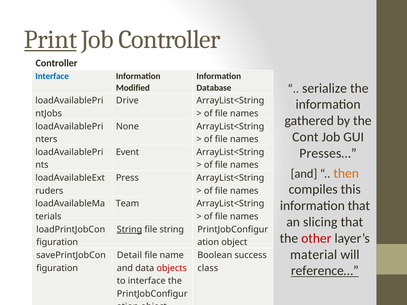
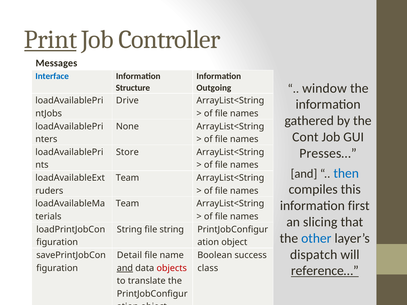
Controller: Controller -> Messages (56, 63)
serialize: serialize -> window (324, 88)
Modified: Modified -> Structure (133, 88)
Database: Database -> Outgoing (214, 88)
Event: Event -> Store (127, 152)
then colour: orange -> blue (346, 173)
Press: Press -> Team (127, 178)
information that: that -> first (359, 206)
String underline: present -> none (129, 230)
other colour: red -> blue (316, 239)
material: material -> dispatch (314, 255)
and underline: none -> present (125, 268)
to interface: interface -> translate (147, 281)
